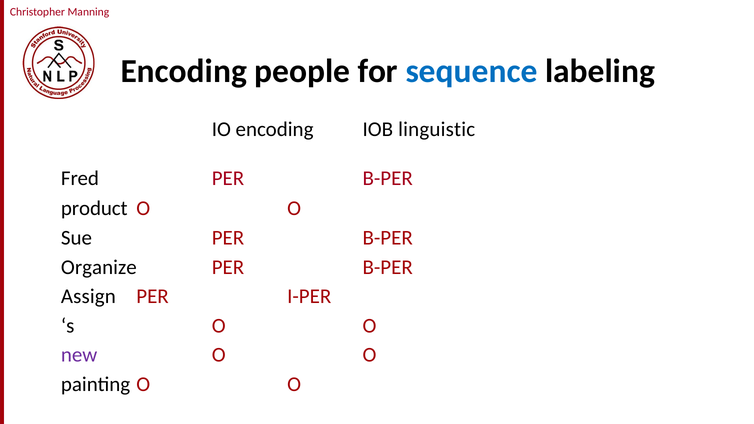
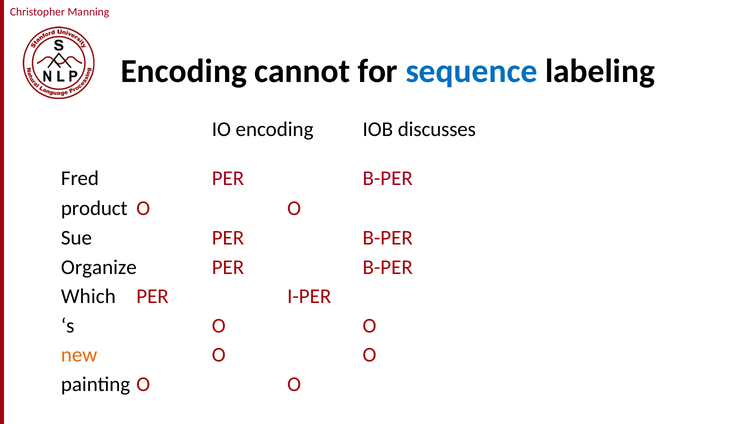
people: people -> cannot (302, 71)
linguistic: linguistic -> discusses (437, 129)
Assign: Assign -> Which (88, 297)
new colour: purple -> orange (79, 355)
